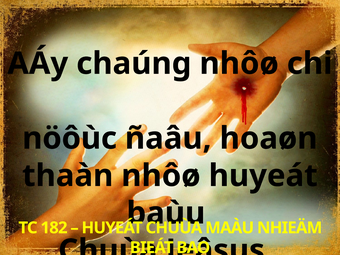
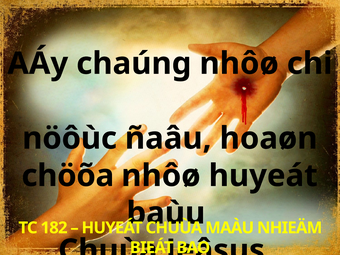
thaàn: thaàn -> chöõa (68, 176)
